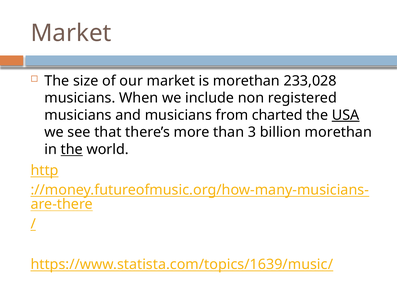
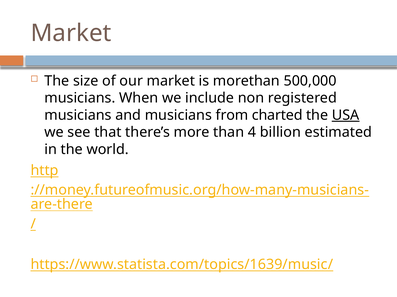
233,028: 233,028 -> 500,000 (310, 81)
3: 3 -> 4 (252, 133)
billion morethan: morethan -> estimated (338, 133)
the underline: present -> none (72, 150)
